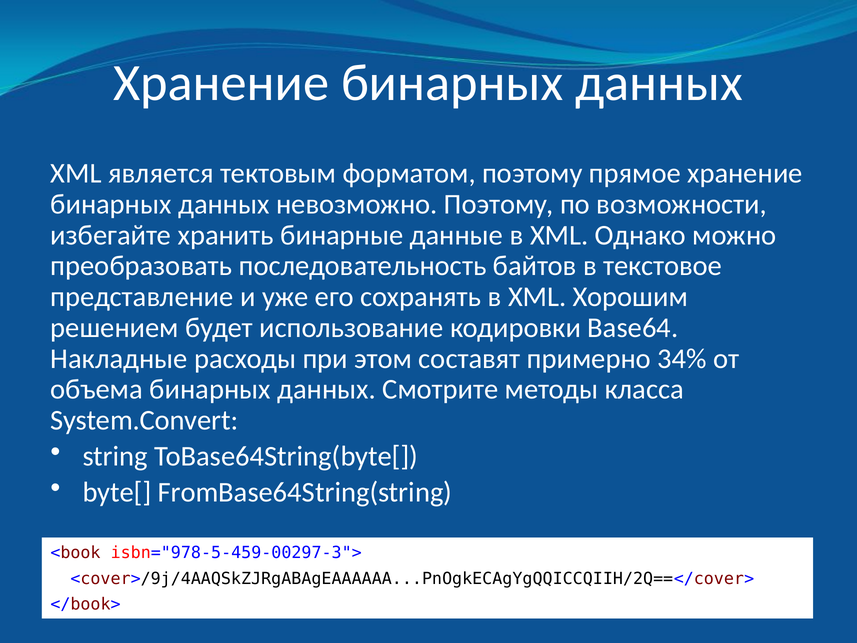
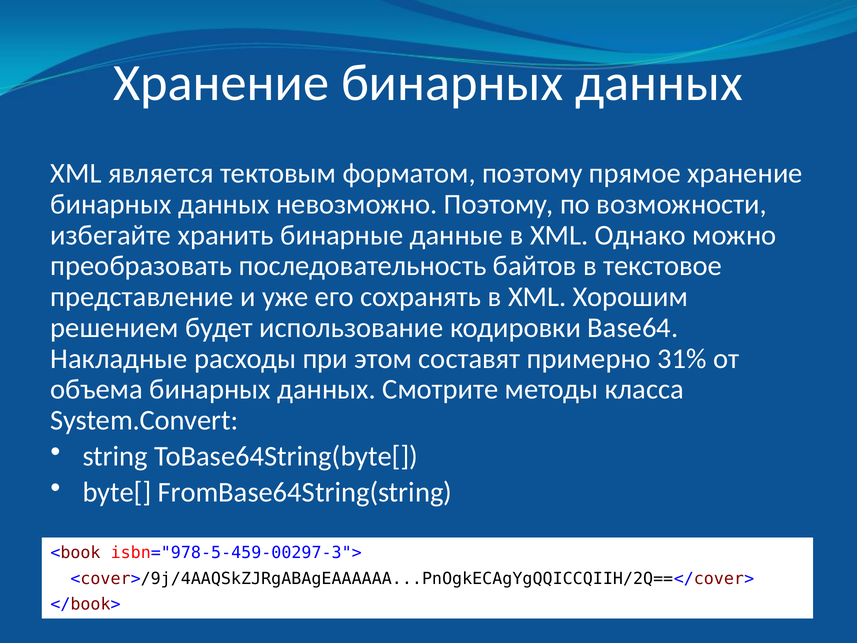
34%: 34% -> 31% (682, 358)
